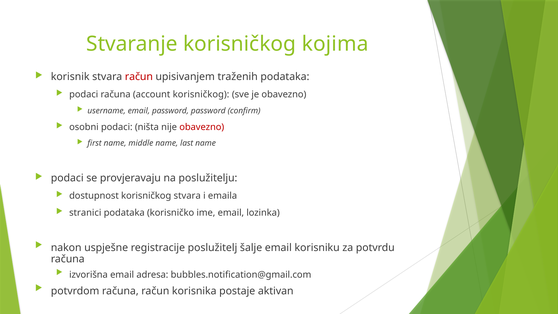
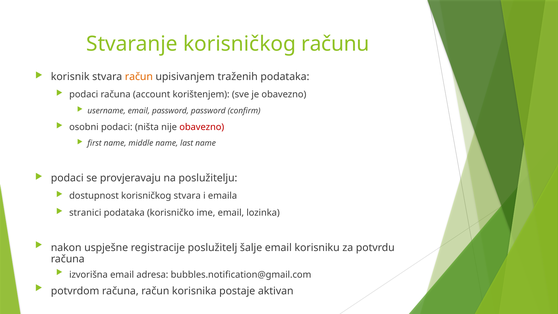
kojima: kojima -> računu (335, 44)
račun colour: red -> orange (139, 77)
account korisničkog: korisničkog -> korištenjem (201, 94)
